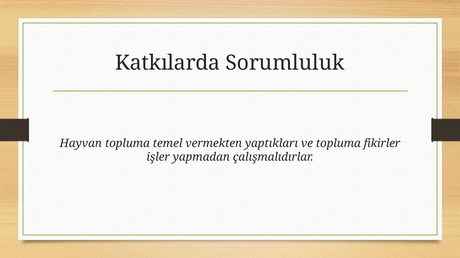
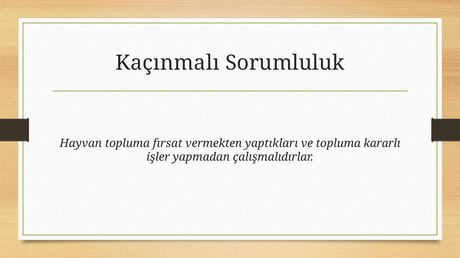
Katkılarda: Katkılarda -> Kaçınmalı (167, 63)
temel: temel -> fırsat (168, 144)
fikirler: fikirler -> kararlı (382, 144)
